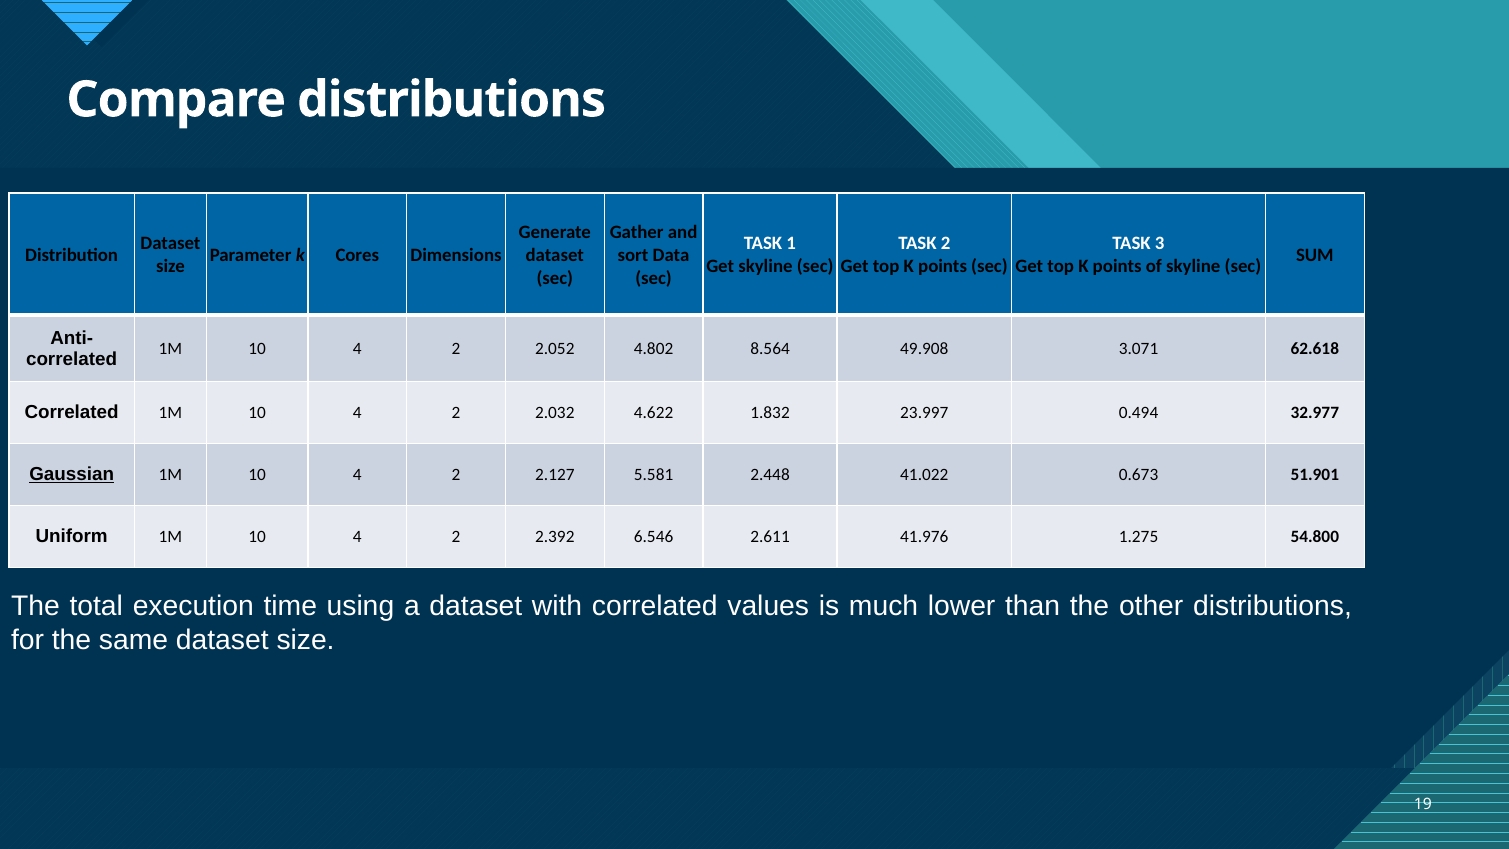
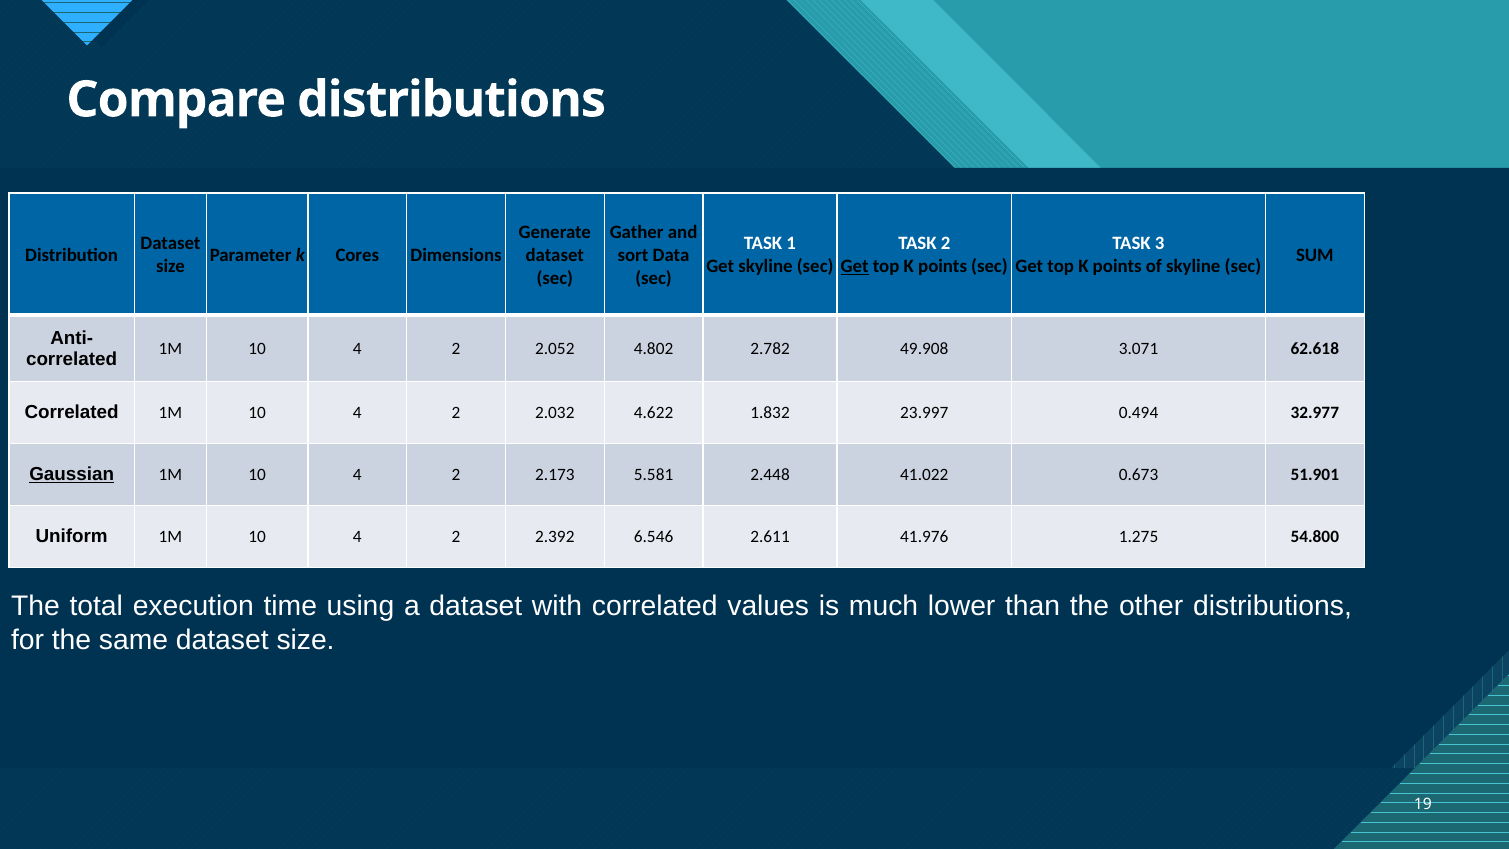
Get underline: none -> present (855, 266)
8.564: 8.564 -> 2.782 (770, 349)
2.127: 2.127 -> 2.173 (555, 475)
